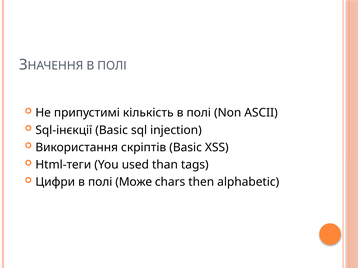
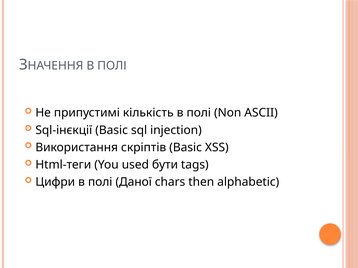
than: than -> бути (165, 165)
Може: Може -> Даної (134, 182)
